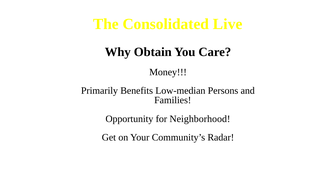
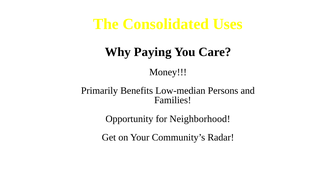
Live: Live -> Uses (228, 24)
Obtain: Obtain -> Paying (153, 52)
